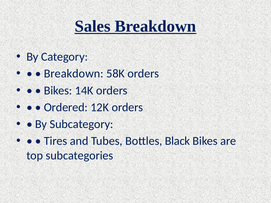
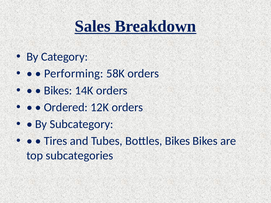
Breakdown: Breakdown -> Performing (74, 74)
Bottles Black: Black -> Bikes (177, 141)
